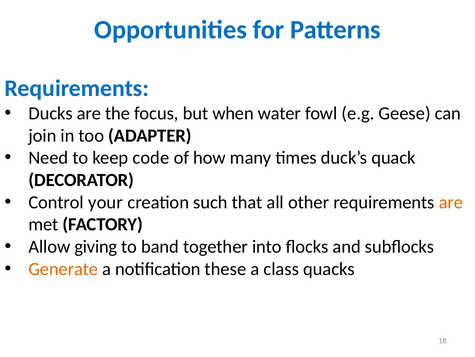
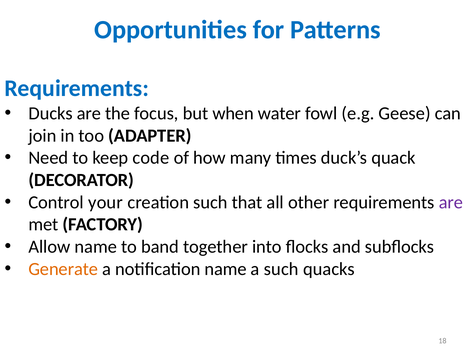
are colour: orange -> purple (451, 202)
Allow giving: giving -> name (96, 246)
notification these: these -> name (226, 268)
a class: class -> such (281, 268)
